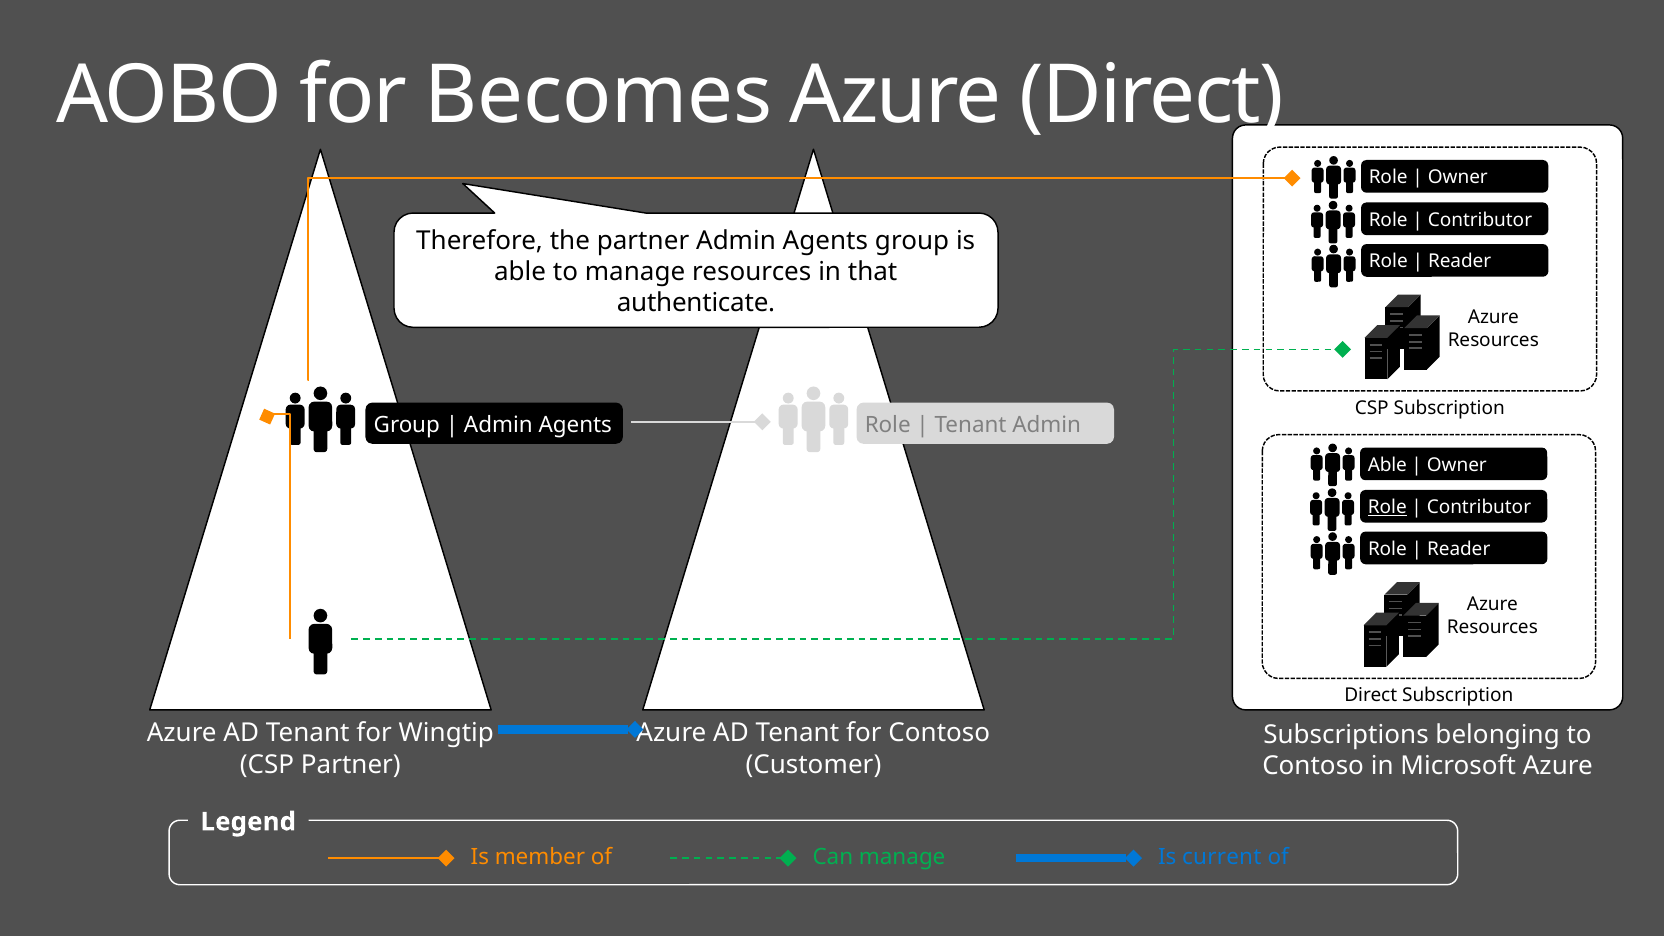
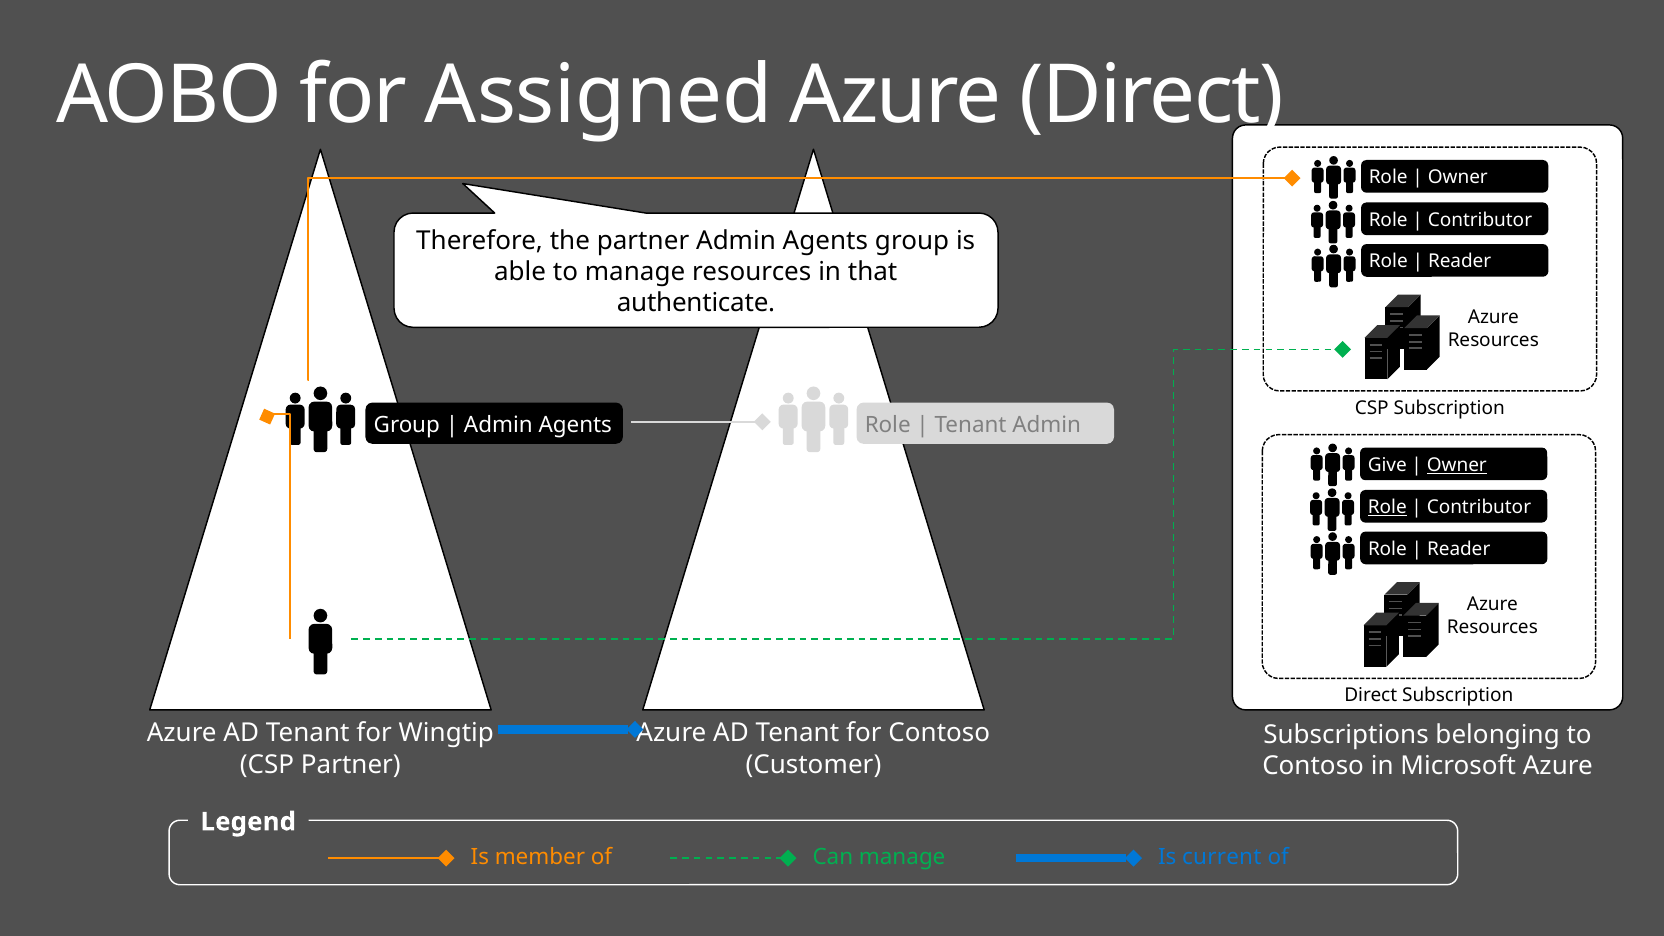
Becomes: Becomes -> Assigned (599, 95)
Able: Able -> Give (1387, 465)
Owner underline: none -> present (1457, 465)
